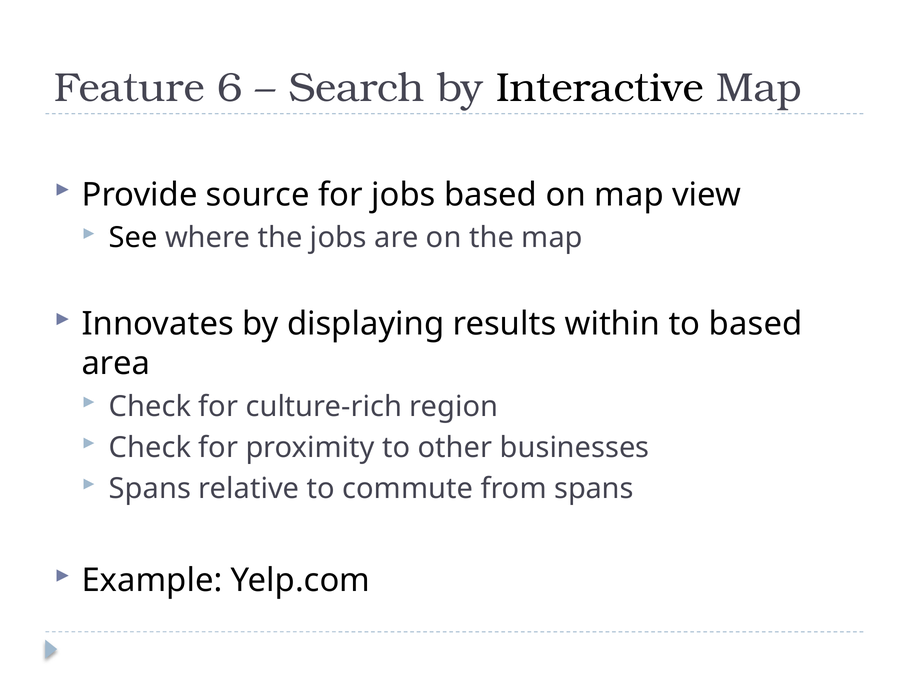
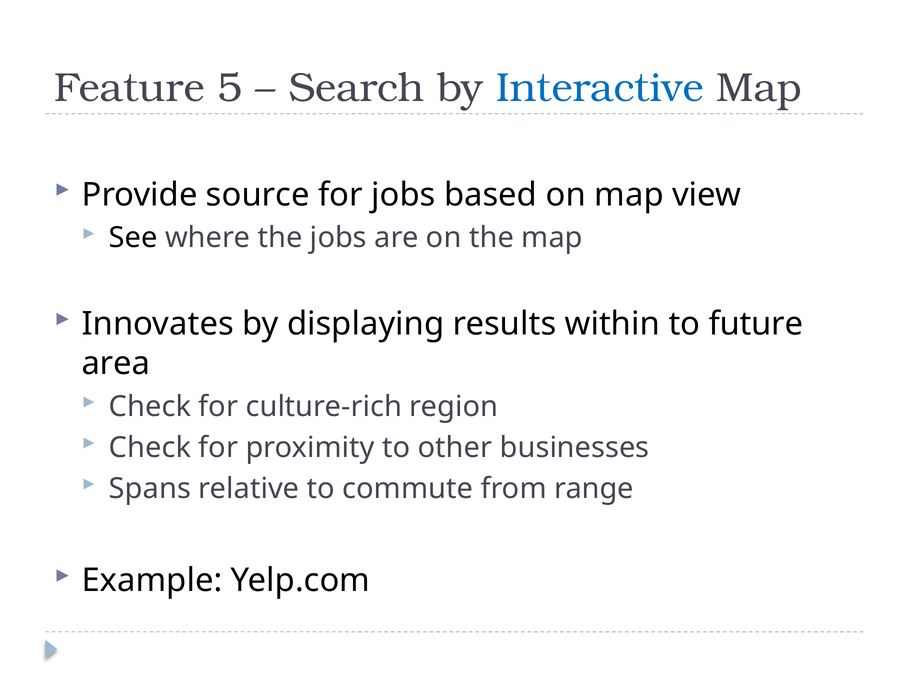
6: 6 -> 5 (230, 88)
Interactive colour: black -> blue (600, 88)
to based: based -> future (756, 324)
from spans: spans -> range (594, 489)
